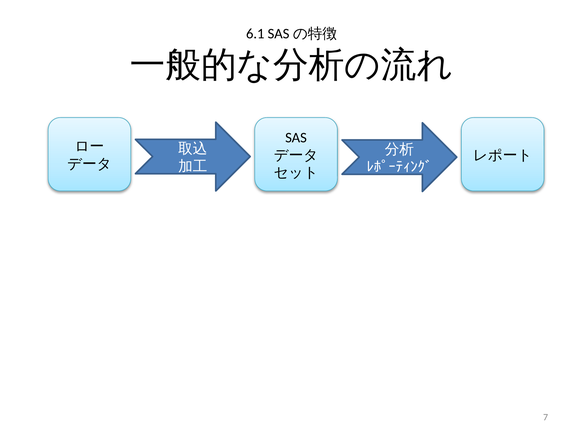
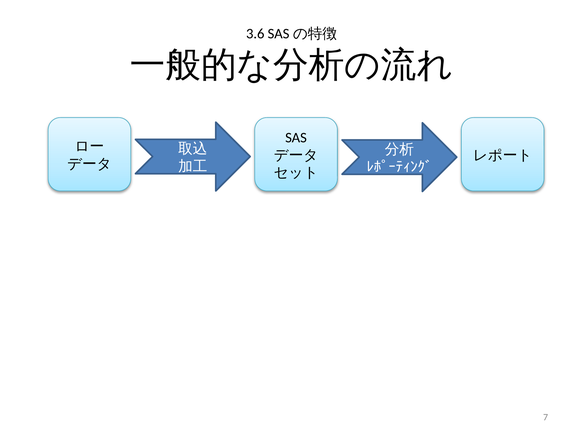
6.1: 6.1 -> 3.6 (255, 34)
